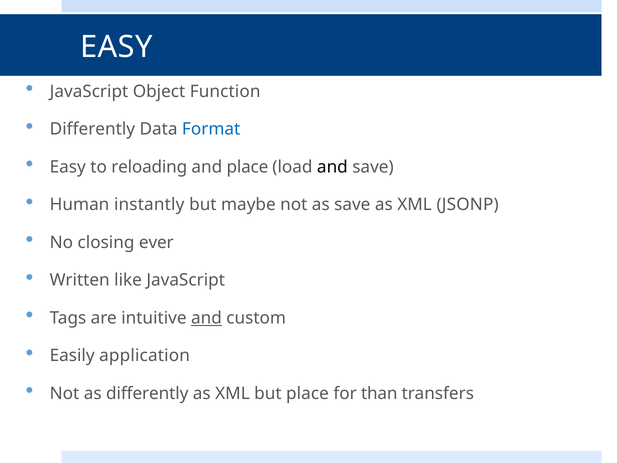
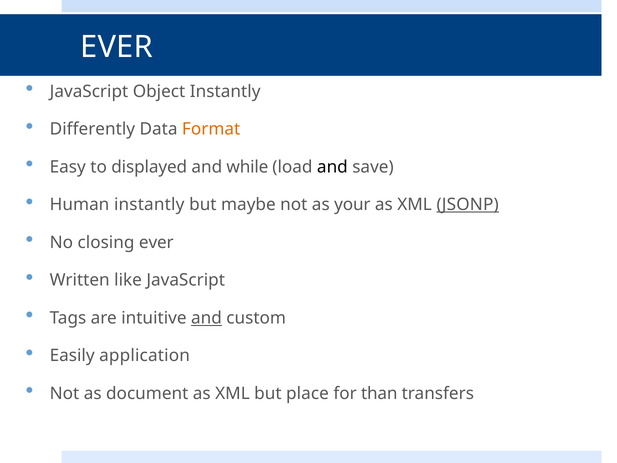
EASY: EASY -> EVER (117, 47)
Object Function: Function -> Instantly (225, 91)
Format colour: blue -> orange (211, 129)
reloading: reloading -> displayed (149, 167)
and place: place -> while (247, 167)
as save: save -> your (352, 205)
JSONP underline: none -> present (468, 205)
as differently: differently -> document (147, 393)
